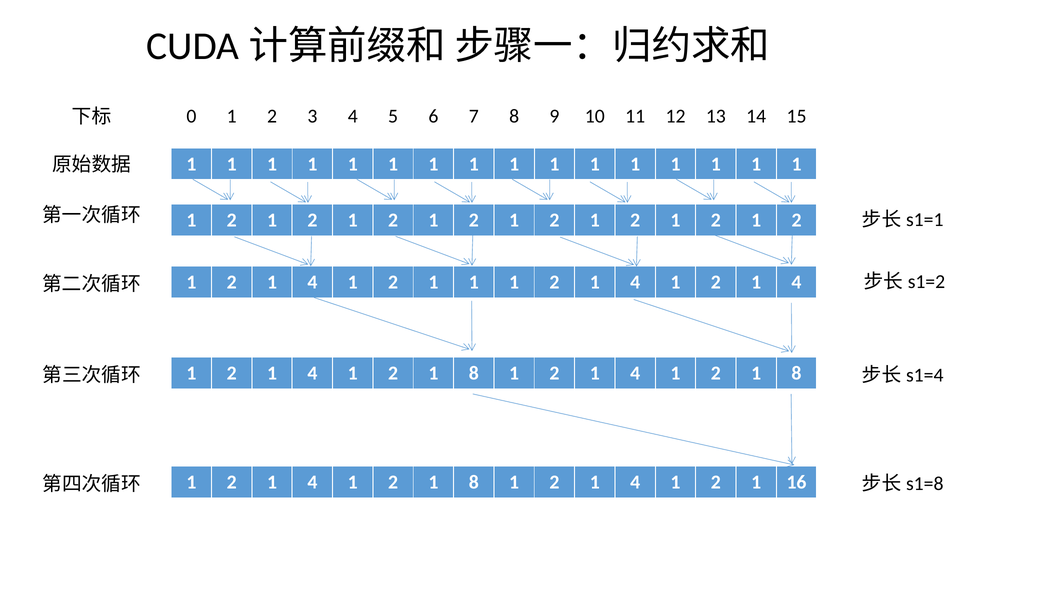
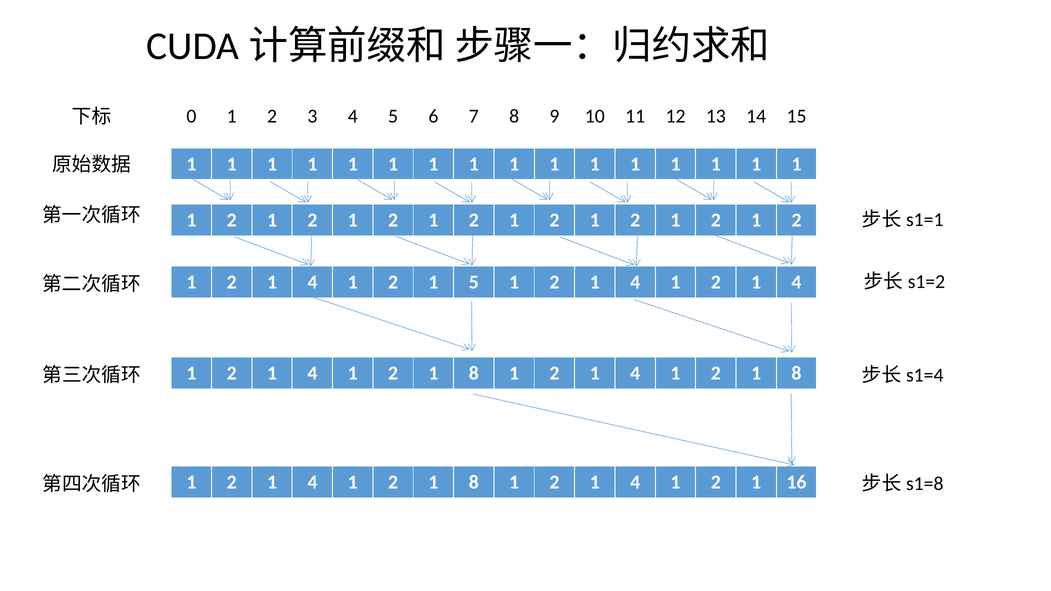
2 1 1: 1 -> 5 (474, 282)
